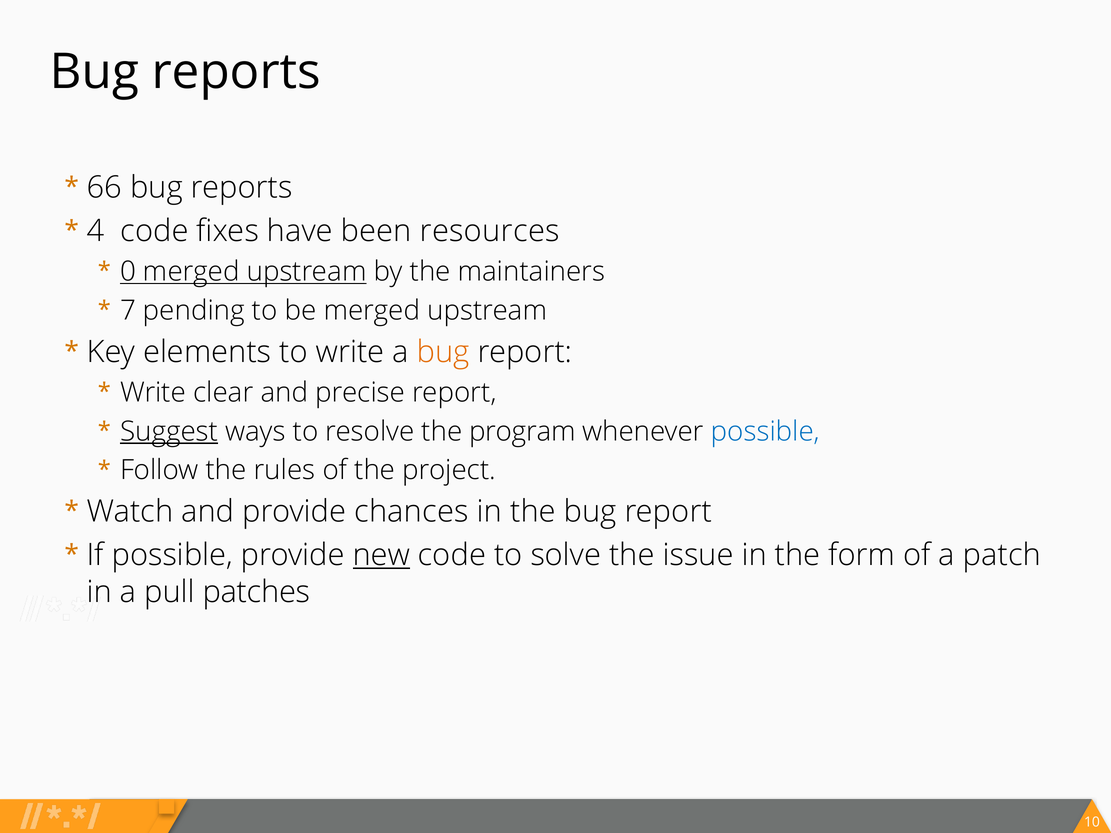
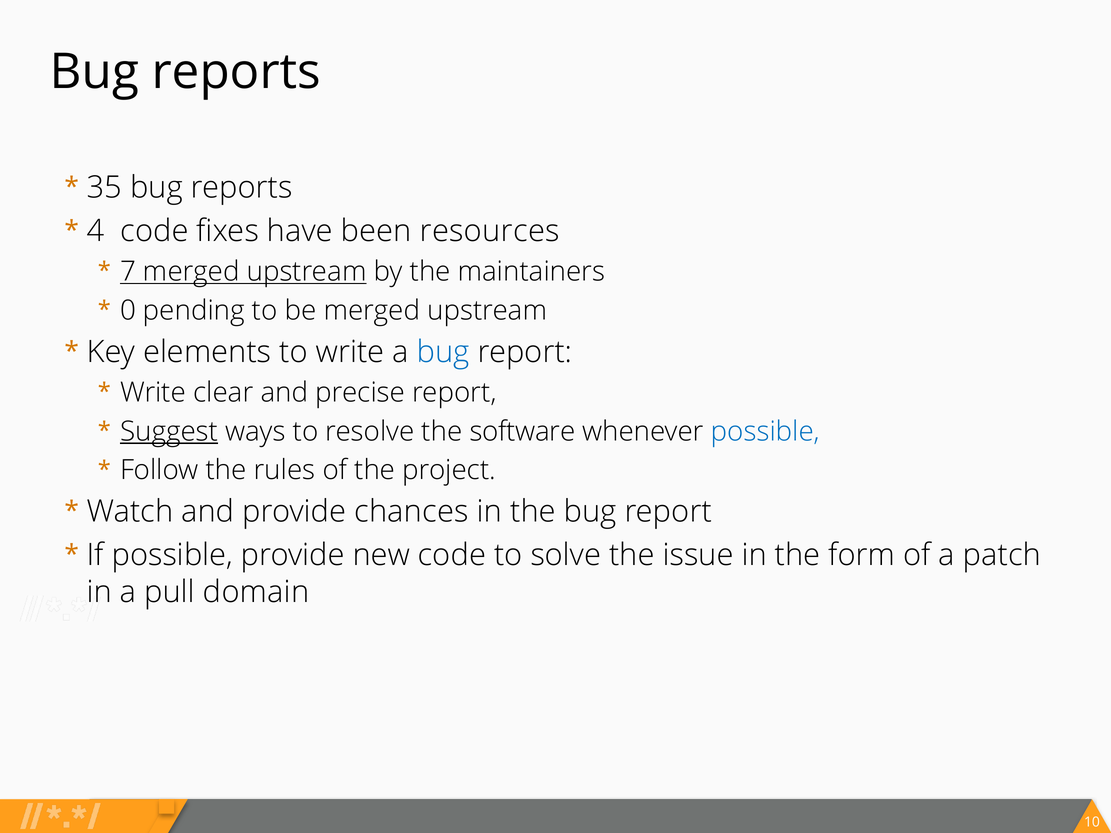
66: 66 -> 35 (104, 188)
0: 0 -> 7 (128, 272)
7: 7 -> 0 (128, 310)
bug colour: orange -> blue (443, 352)
program: program -> software (522, 431)
new underline: present -> none (381, 555)
patches: patches -> domain (256, 592)
